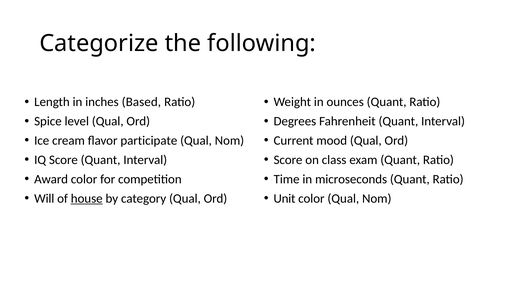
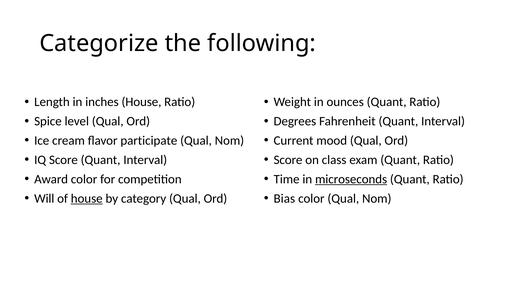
inches Based: Based -> House (141, 102)
microseconds underline: none -> present (351, 179)
Unit: Unit -> Bias (284, 199)
